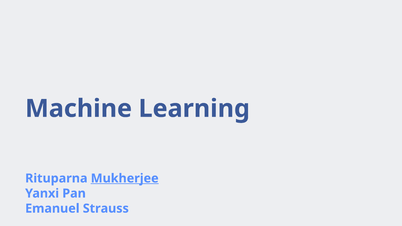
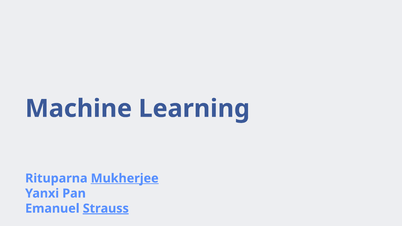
Strauss underline: none -> present (106, 209)
